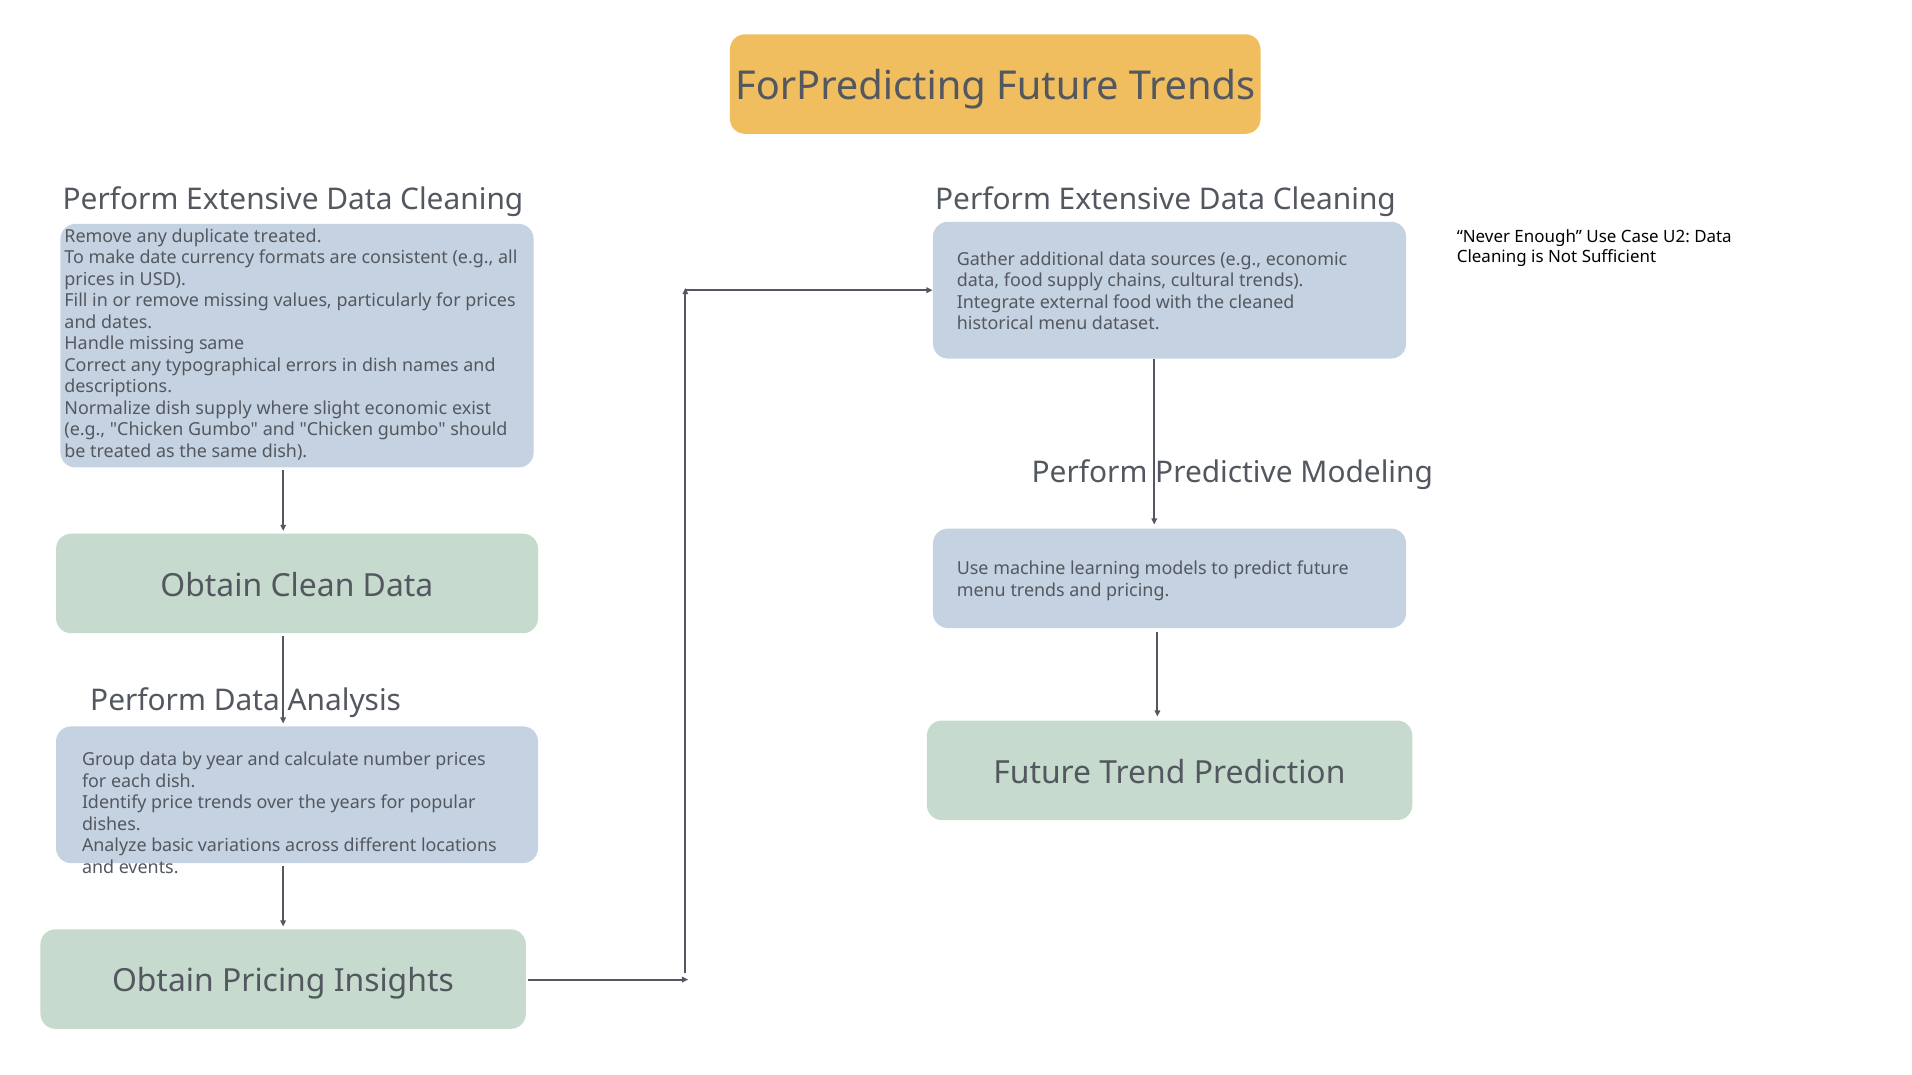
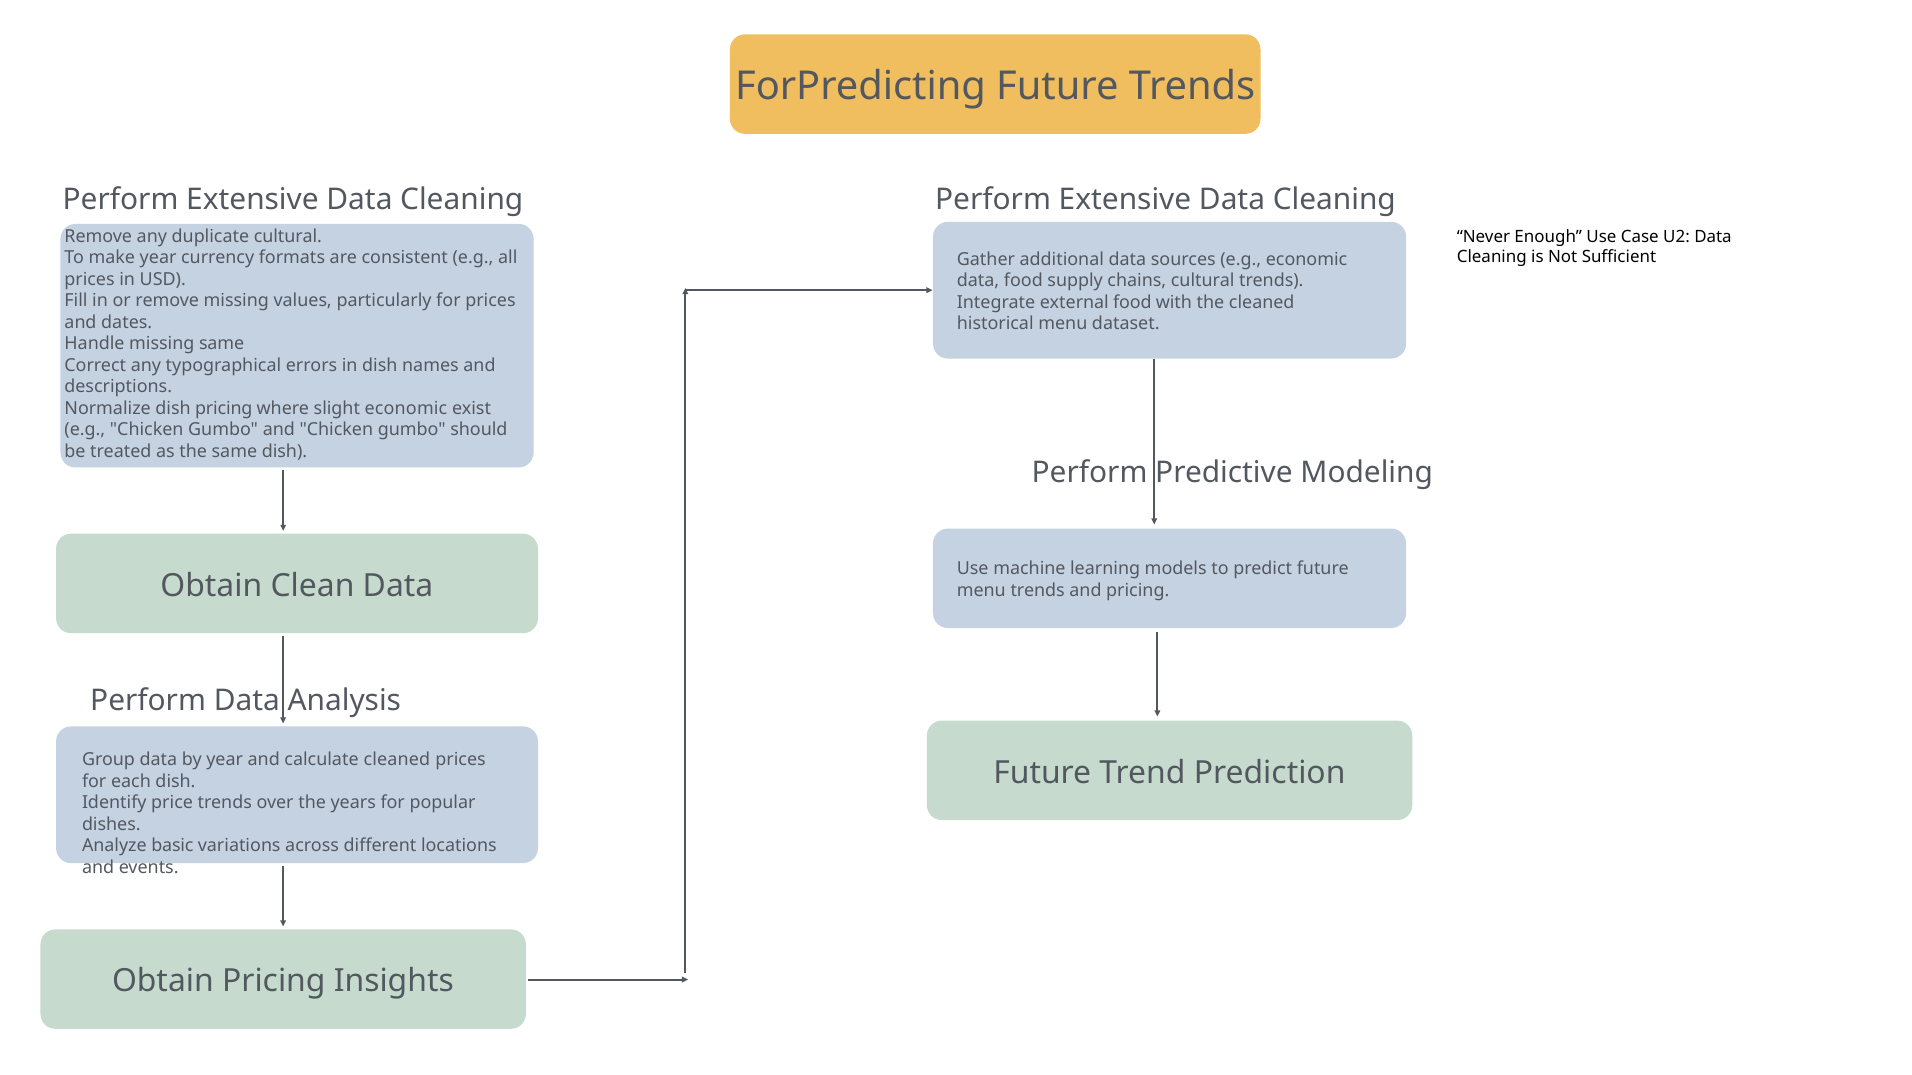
duplicate treated: treated -> cultural (288, 236)
make date: date -> year (158, 258)
dish supply: supply -> pricing (224, 409)
calculate number: number -> cleaned (397, 760)
